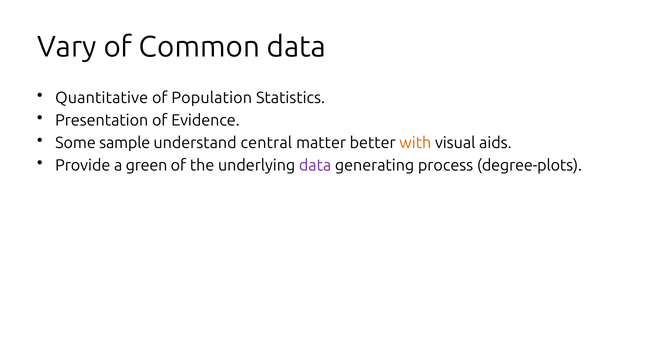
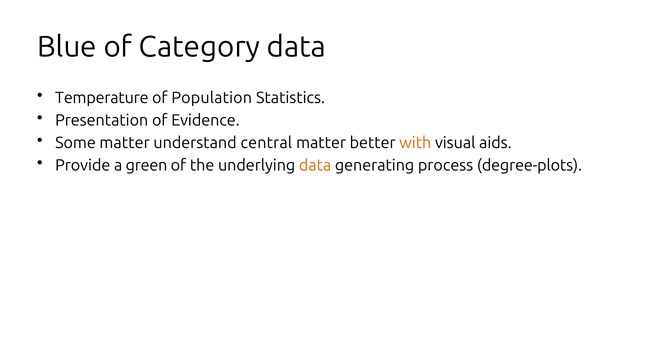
Vary: Vary -> Blue (67, 47)
Common: Common -> Category (199, 47)
Quantitative: Quantitative -> Temperature (102, 98)
Some sample: sample -> matter (125, 143)
data colour: purple -> orange (315, 166)
